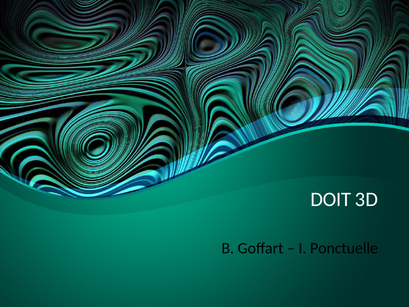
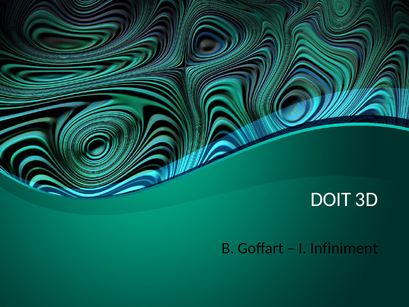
Ponctuelle: Ponctuelle -> Infiniment (344, 248)
